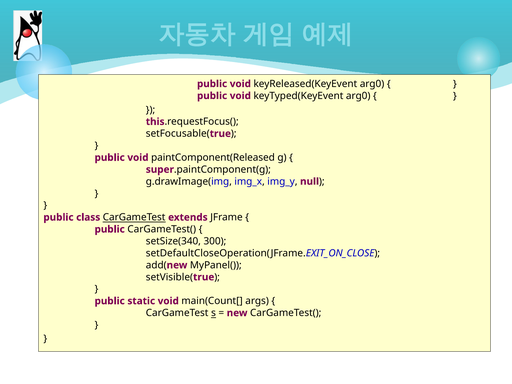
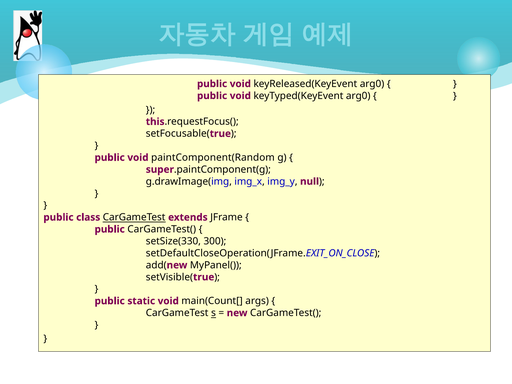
paintComponent(Released: paintComponent(Released -> paintComponent(Random (213, 158)
setSize(340: setSize(340 -> setSize(330 (173, 241)
